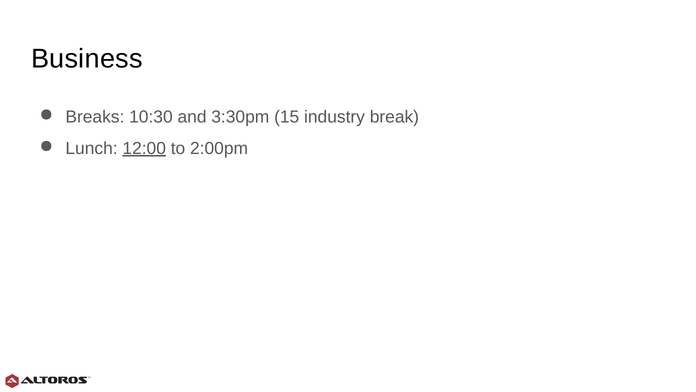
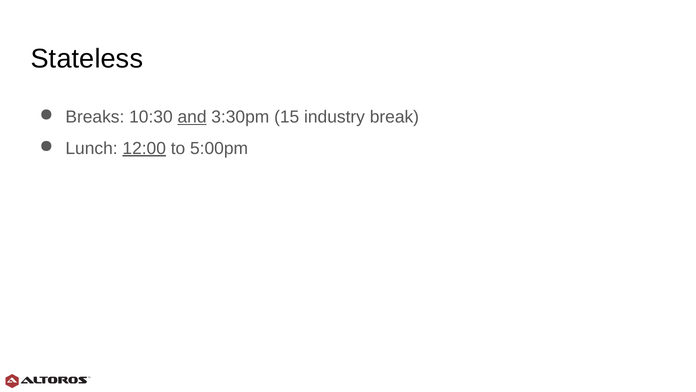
Business: Business -> Stateless (87, 59)
and underline: none -> present (192, 117)
2:00pm: 2:00pm -> 5:00pm (219, 148)
